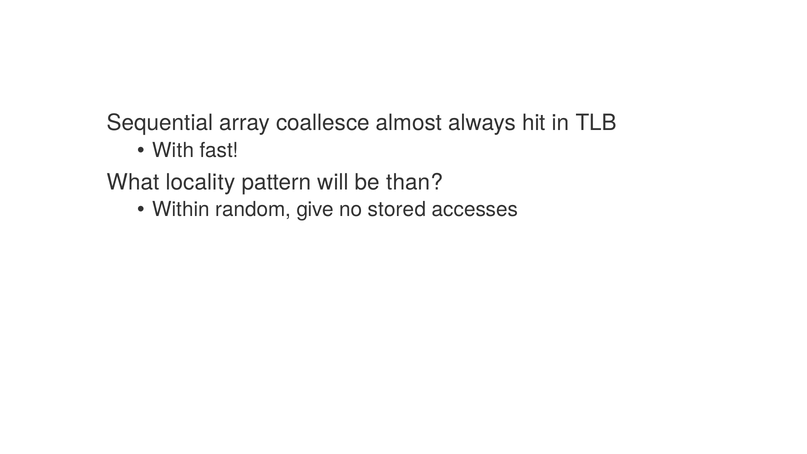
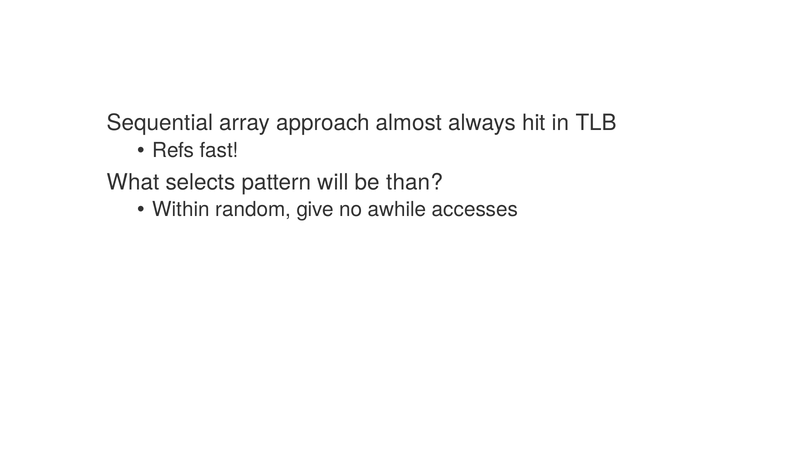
coallesce: coallesce -> approach (323, 123)
With: With -> Refs (173, 150)
locality: locality -> selects (200, 182)
stored: stored -> awhile (397, 210)
